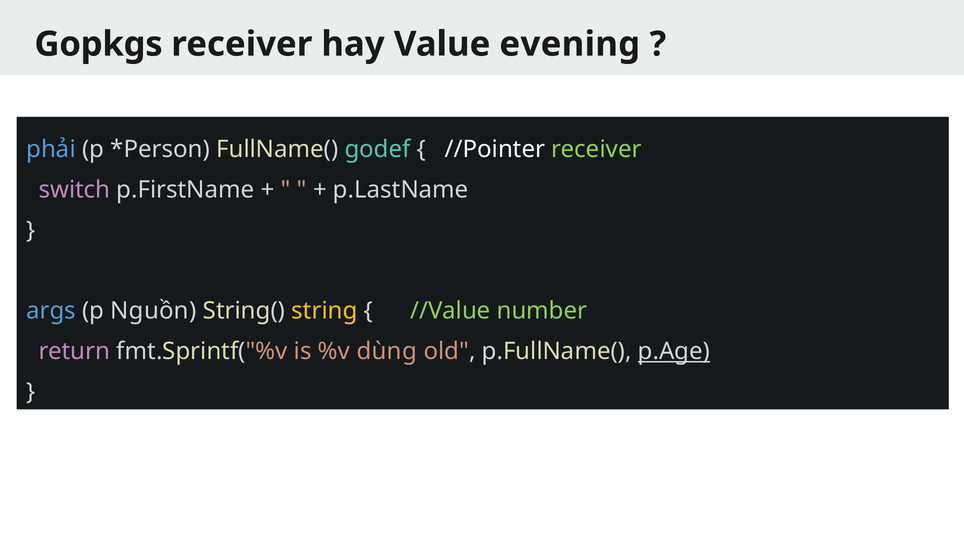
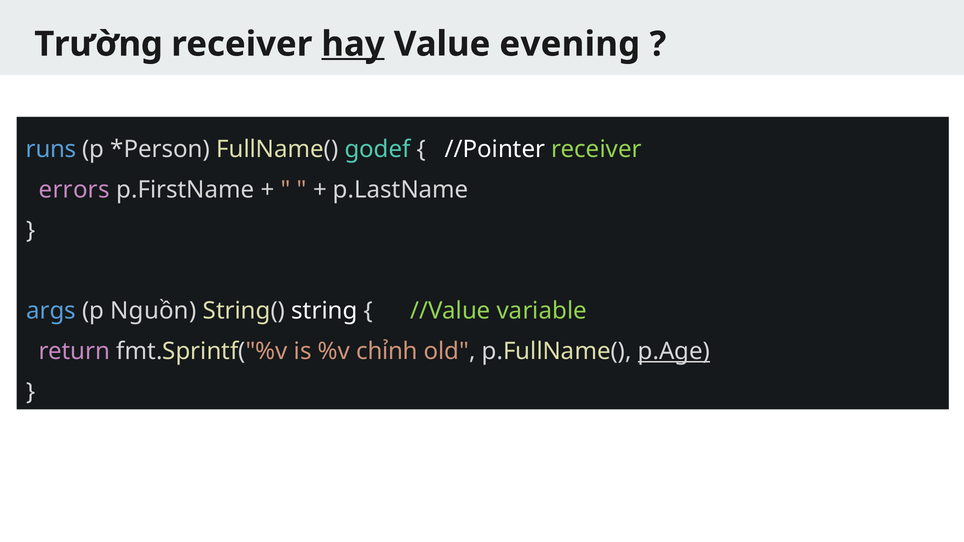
Gopkgs: Gopkgs -> Trường (99, 44)
hay underline: none -> present (353, 44)
phải: phải -> runs (51, 149)
switch: switch -> errors (74, 190)
string colour: yellow -> white (324, 311)
number: number -> variable (542, 311)
dùng: dùng -> chỉnh (387, 352)
